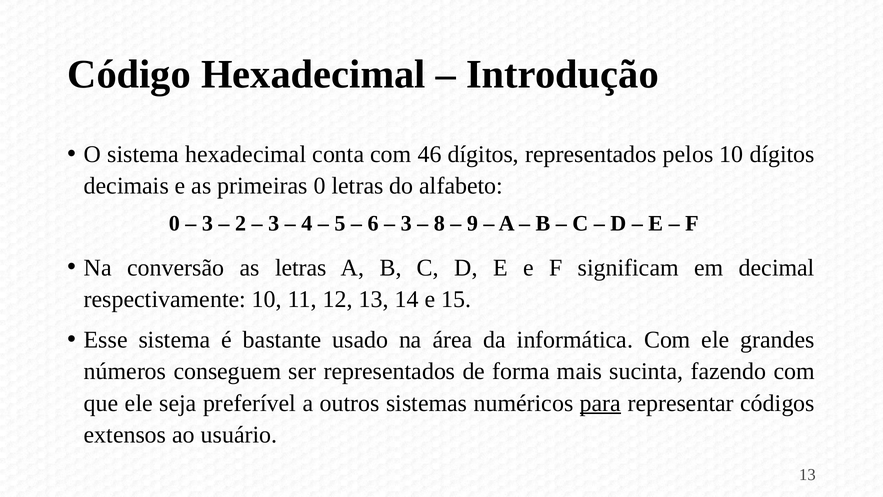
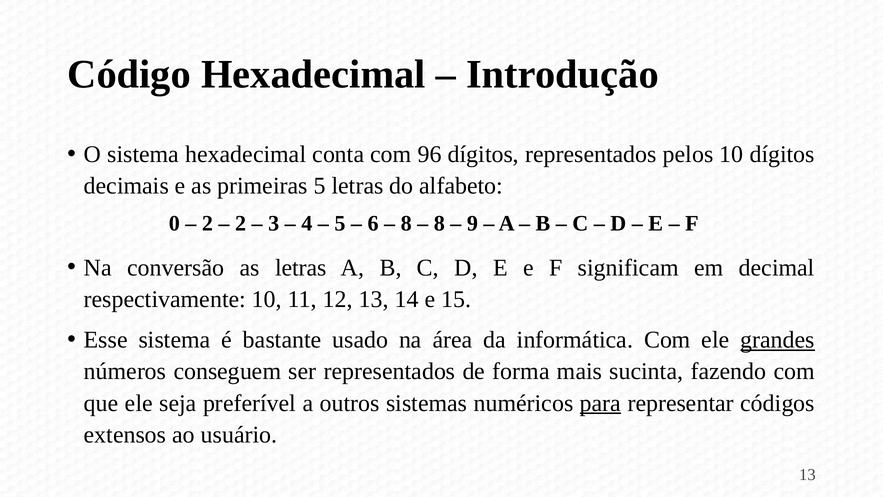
46: 46 -> 96 (430, 154)
primeiras 0: 0 -> 5 (320, 186)
3: 3 -> 2 (207, 223)
3: 3 -> 8 (406, 223)
grandes underline: none -> present (778, 340)
